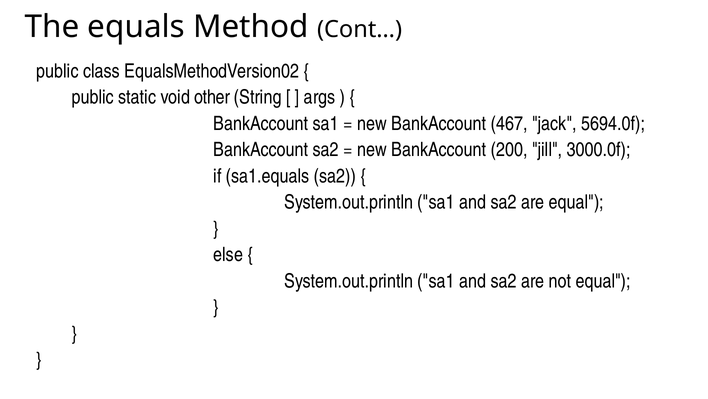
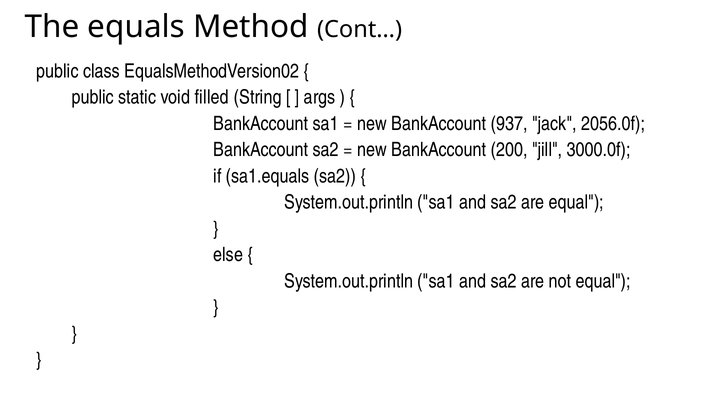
other: other -> filled (212, 97)
467: 467 -> 937 (509, 123)
5694.0f: 5694.0f -> 2056.0f (613, 123)
